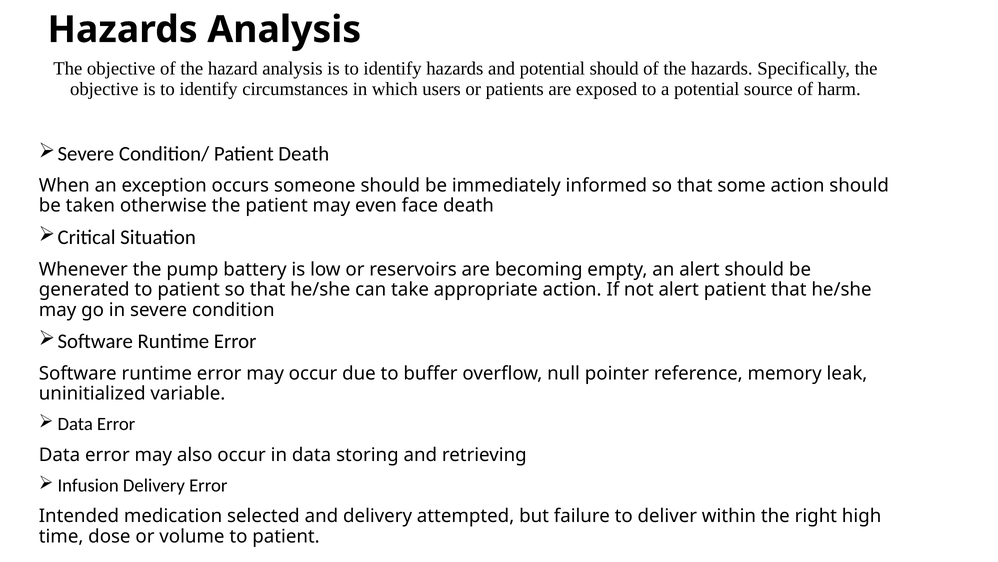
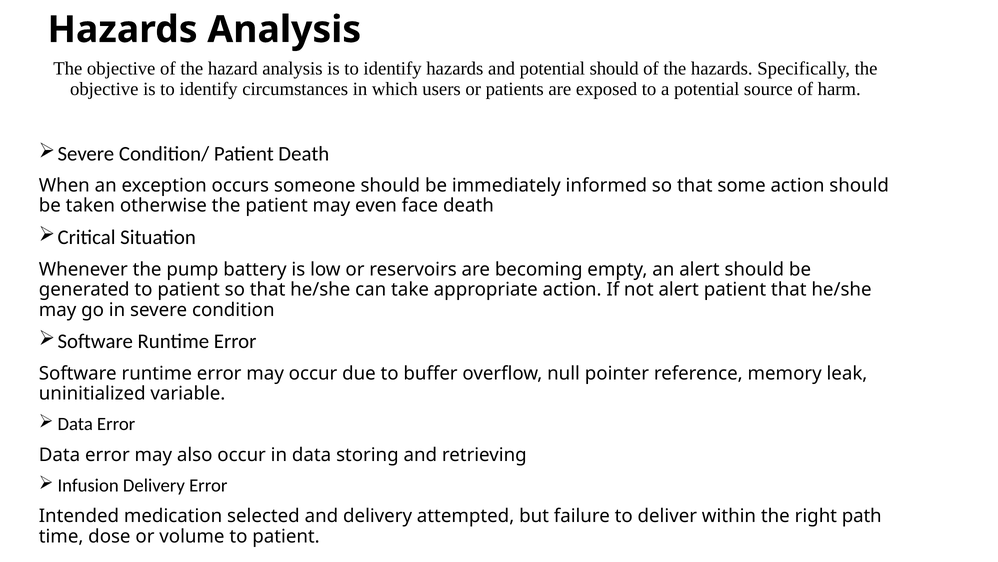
high: high -> path (862, 516)
